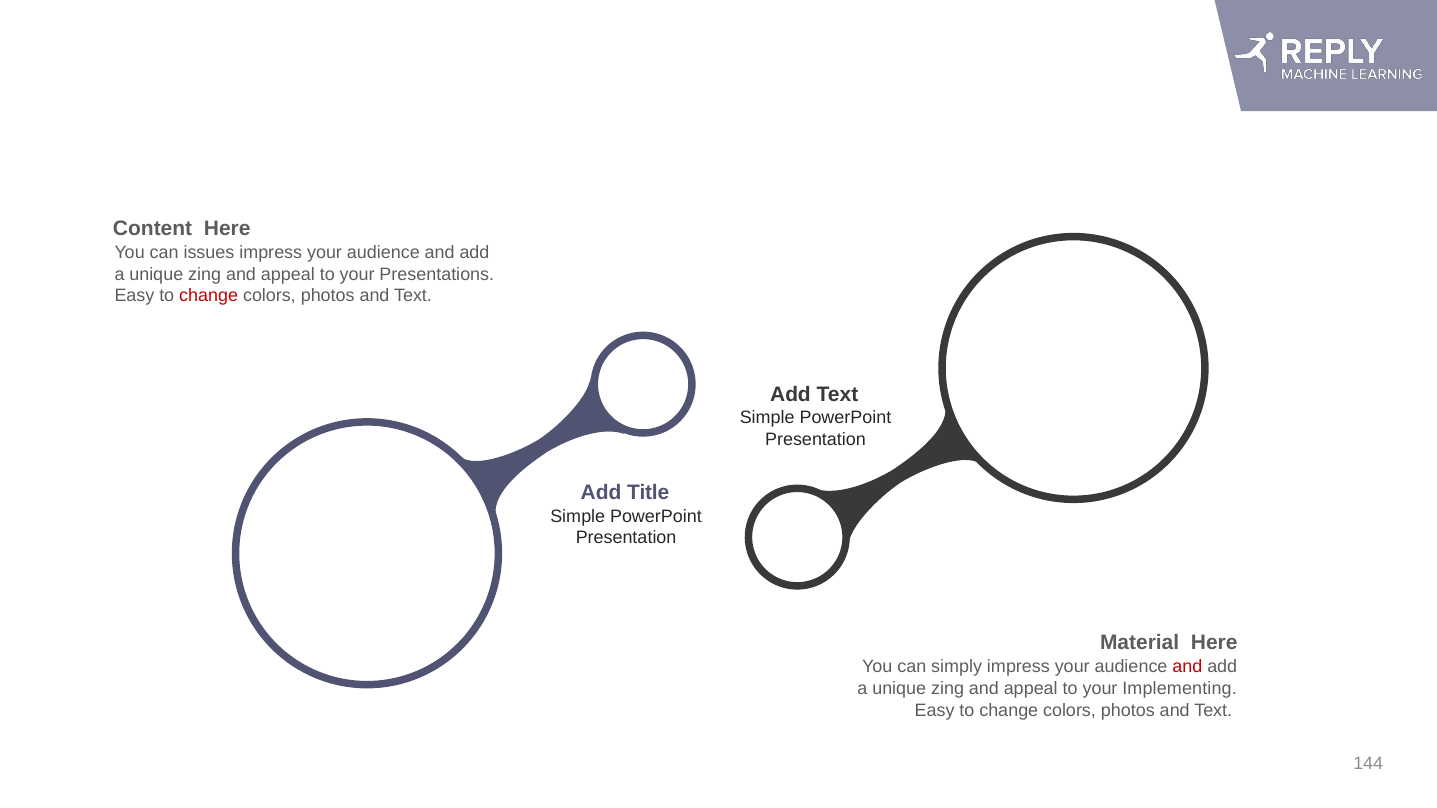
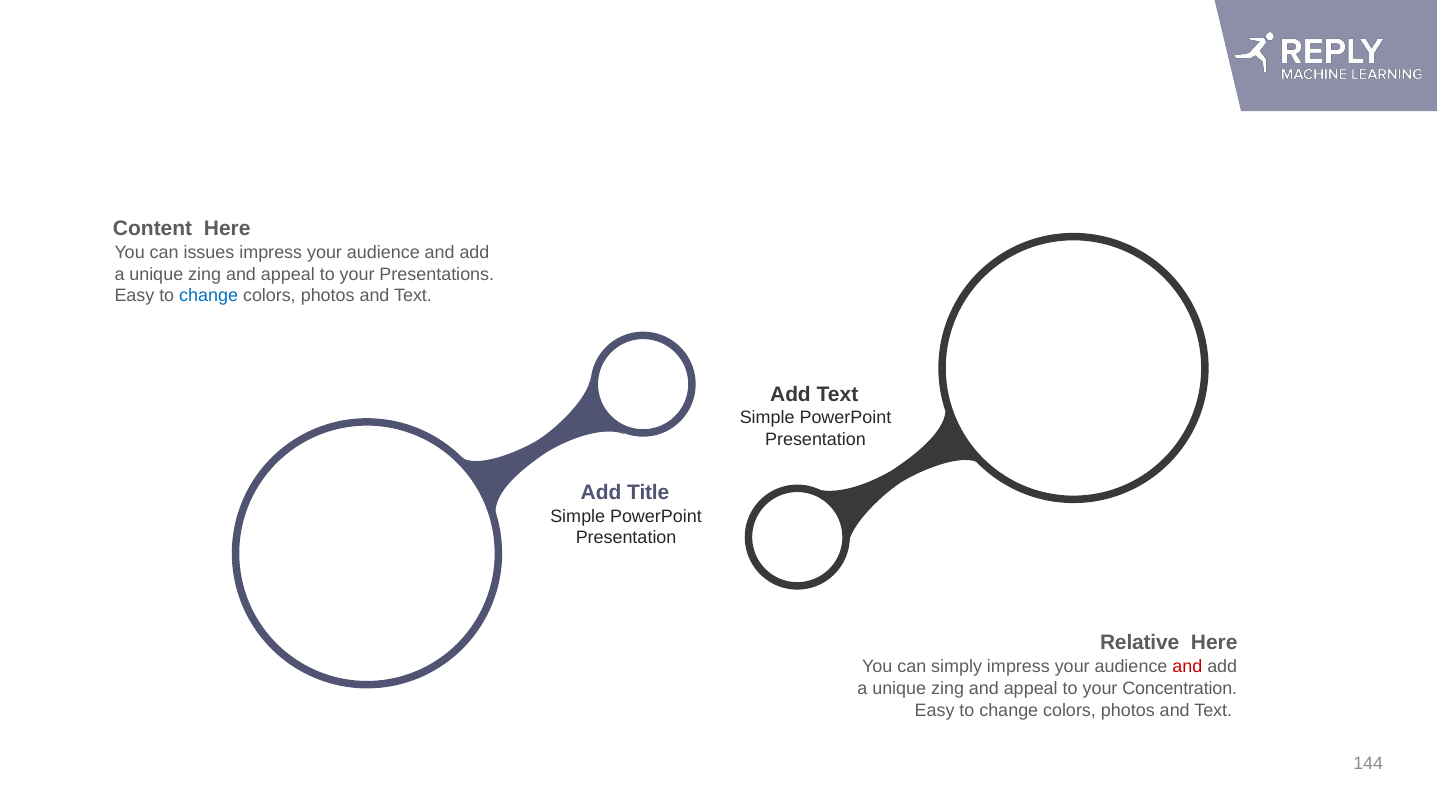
change colour: red -> blue (209, 296)
Material: Material -> Relative (1140, 643)
Implementing: Implementing -> Concentration (1180, 689)
